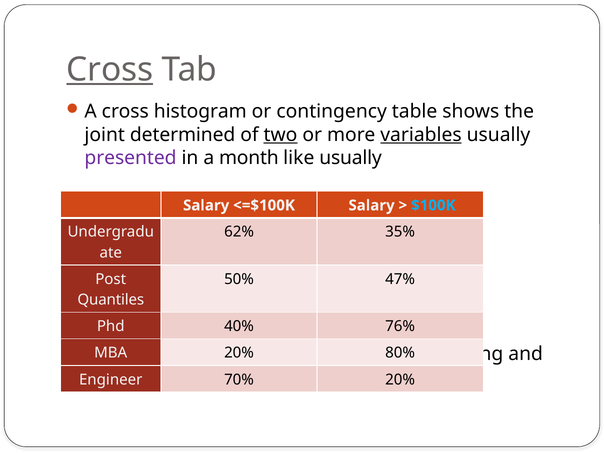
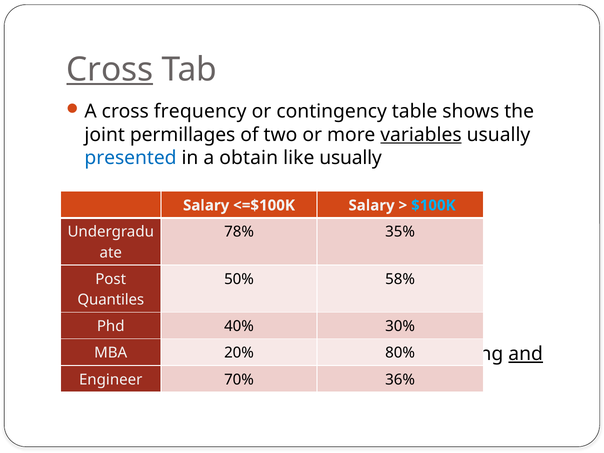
histogram: histogram -> frequency (200, 112)
determined: determined -> permillages (183, 135)
two underline: present -> none (280, 135)
presented colour: purple -> blue (131, 158)
month: month -> obtain (249, 158)
62%: 62% -> 78% (239, 232)
47%: 47% -> 58% (400, 279)
76%: 76% -> 30% (400, 326)
and underline: none -> present (526, 354)
70% 20%: 20% -> 36% (400, 380)
